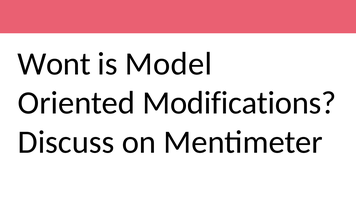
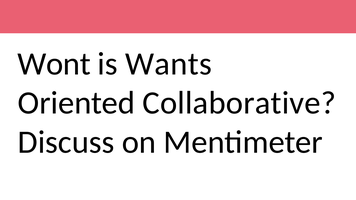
Model: Model -> Wants (169, 64)
Modifications: Modifications -> Collaborative (239, 103)
